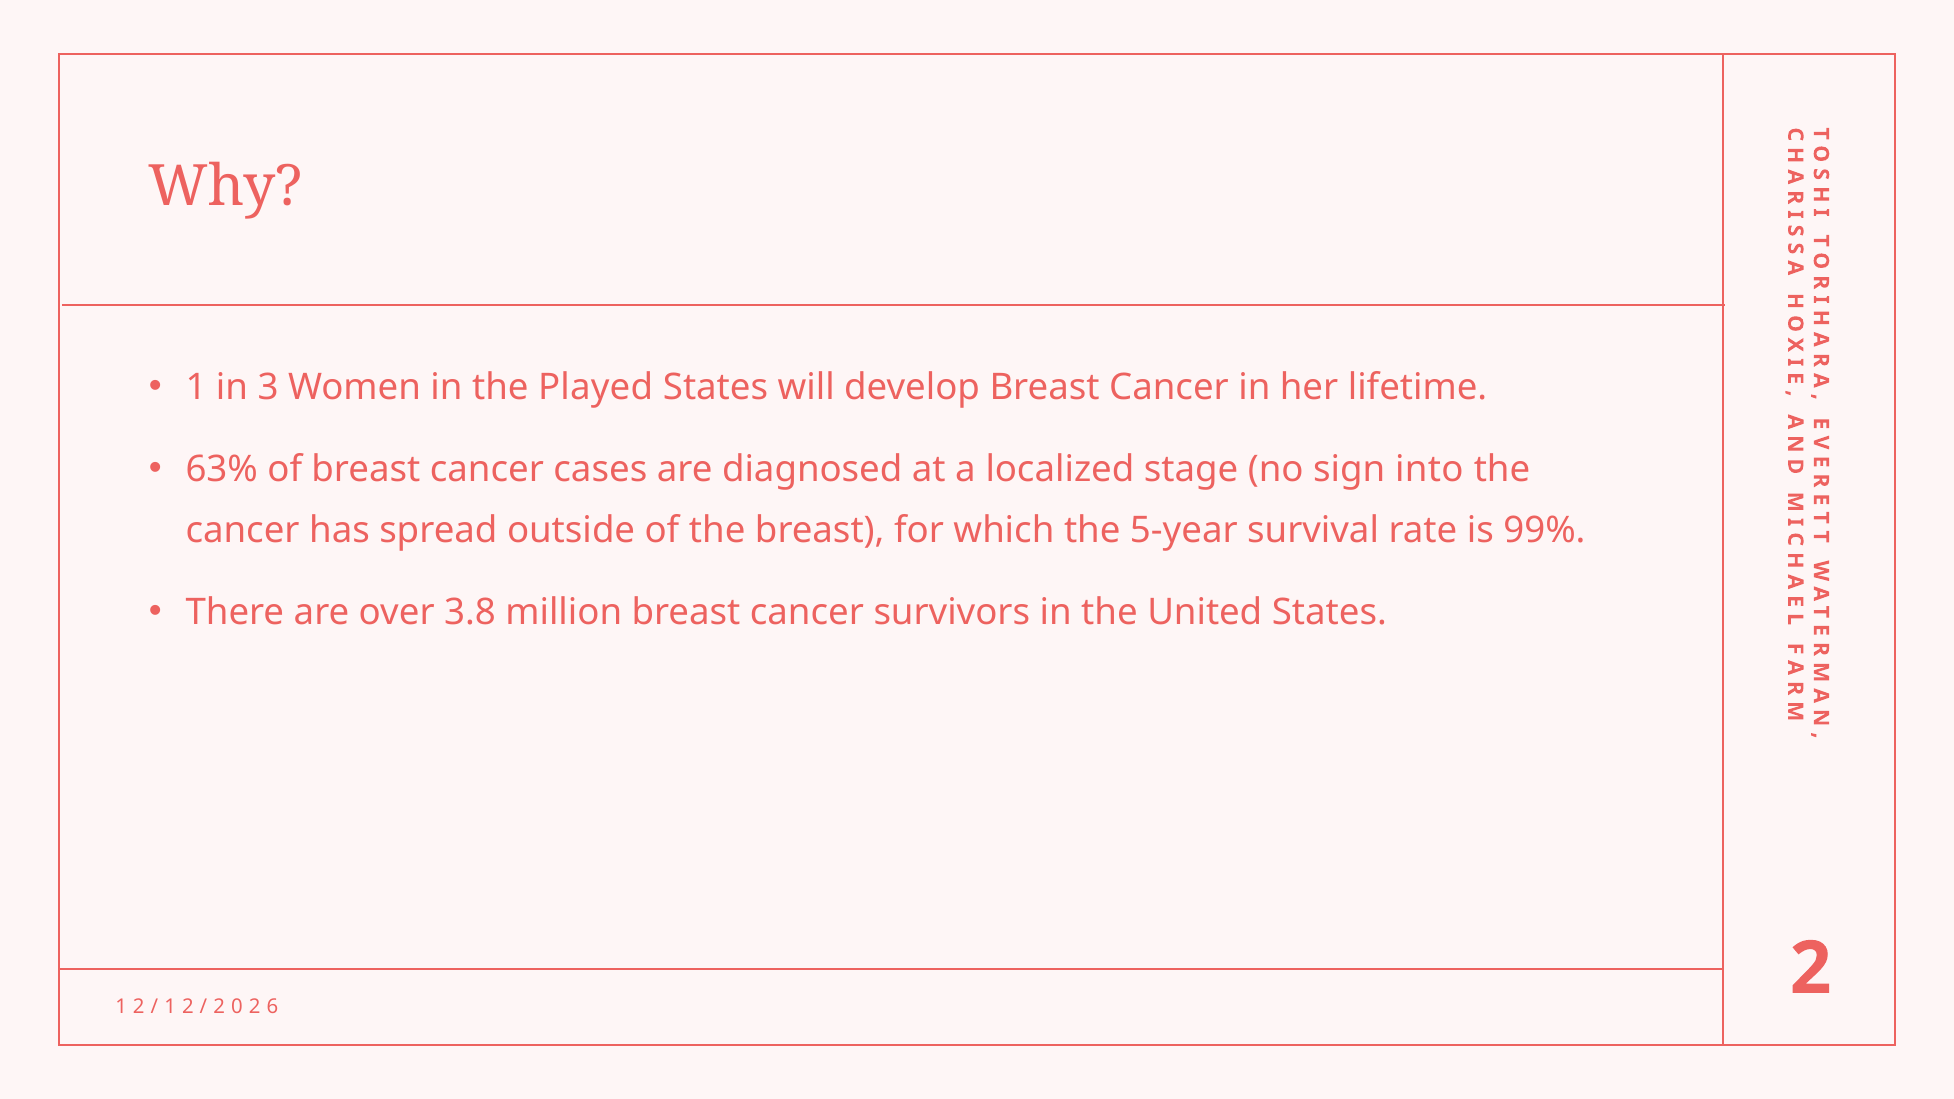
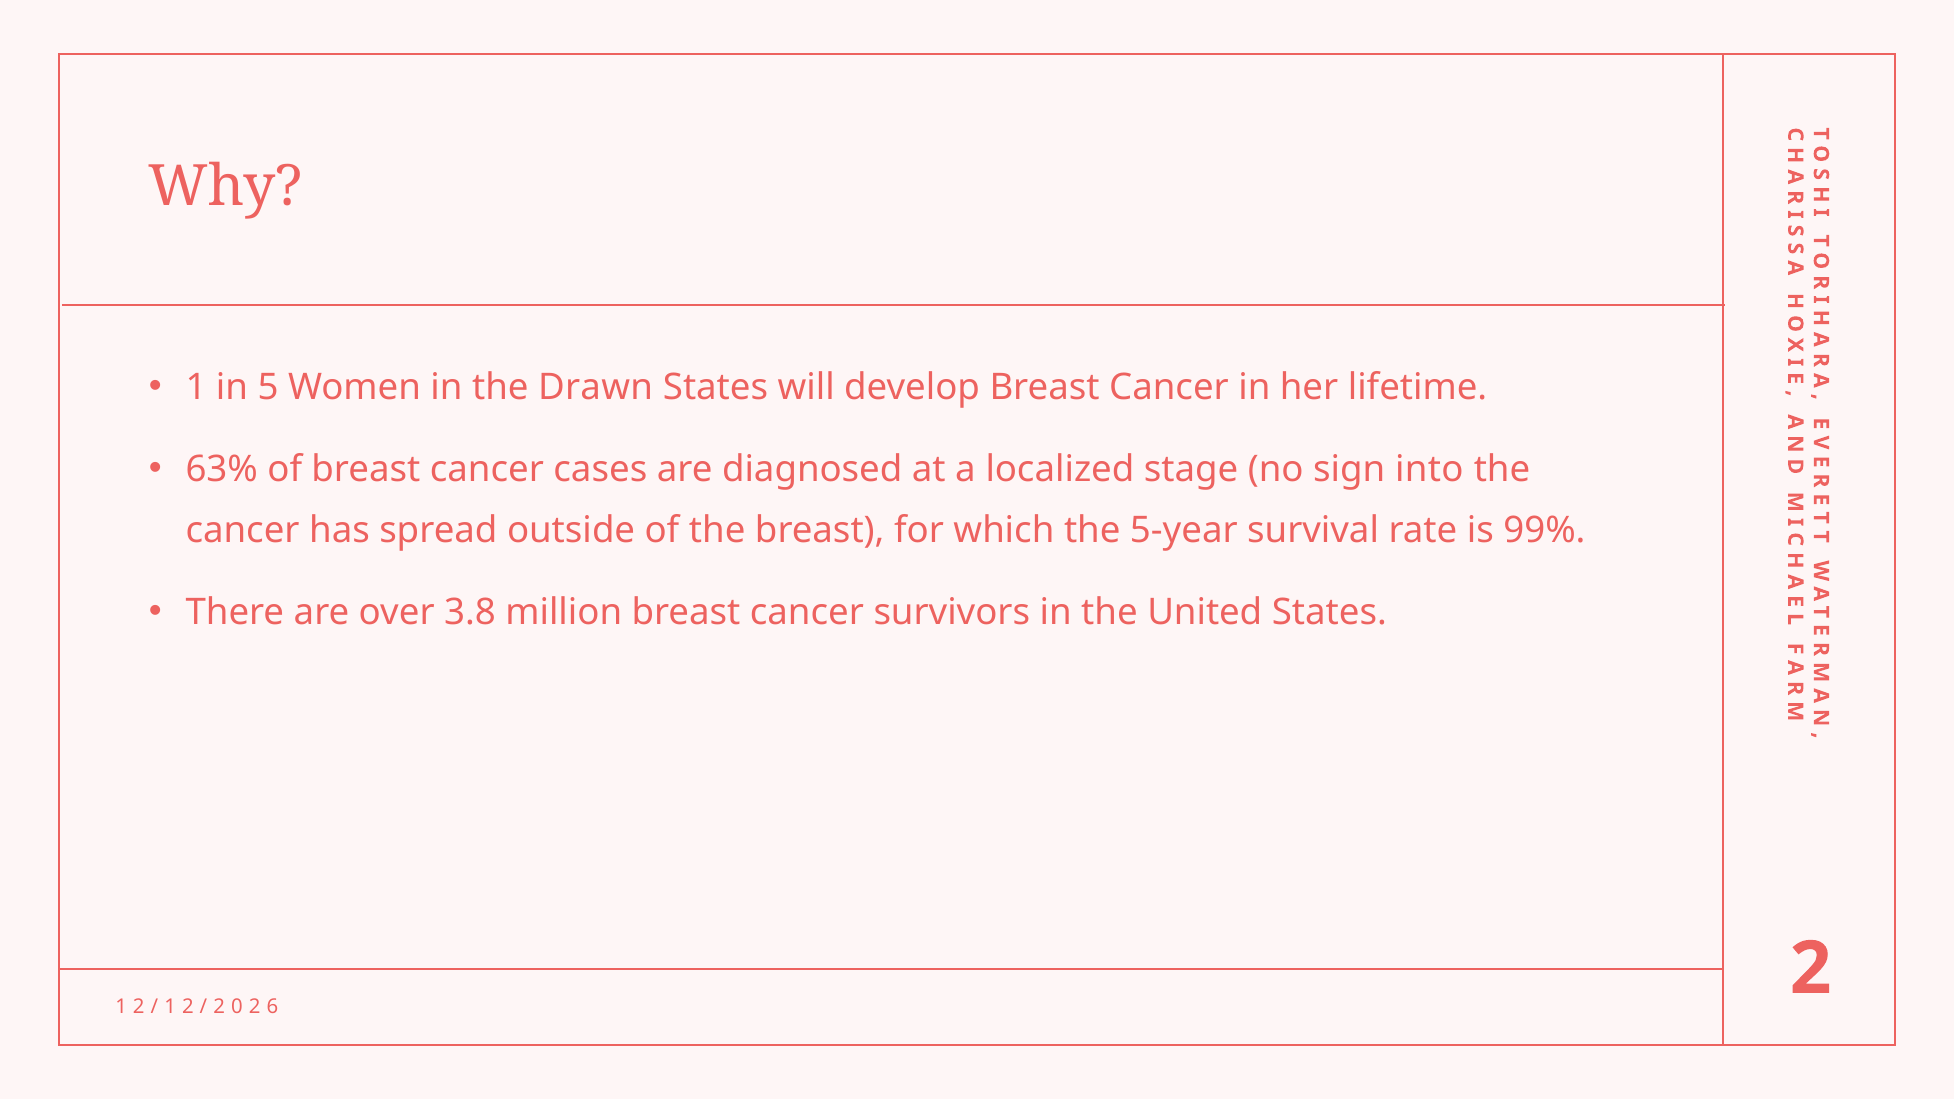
3: 3 -> 5 (268, 387)
Played: Played -> Drawn (596, 387)
